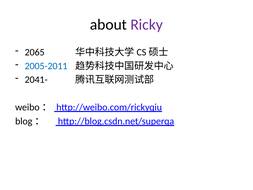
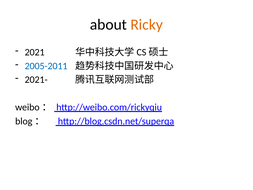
Ricky colour: purple -> orange (147, 24)
2065: 2065 -> 2021 (35, 52)
2041-: 2041- -> 2021- (36, 80)
